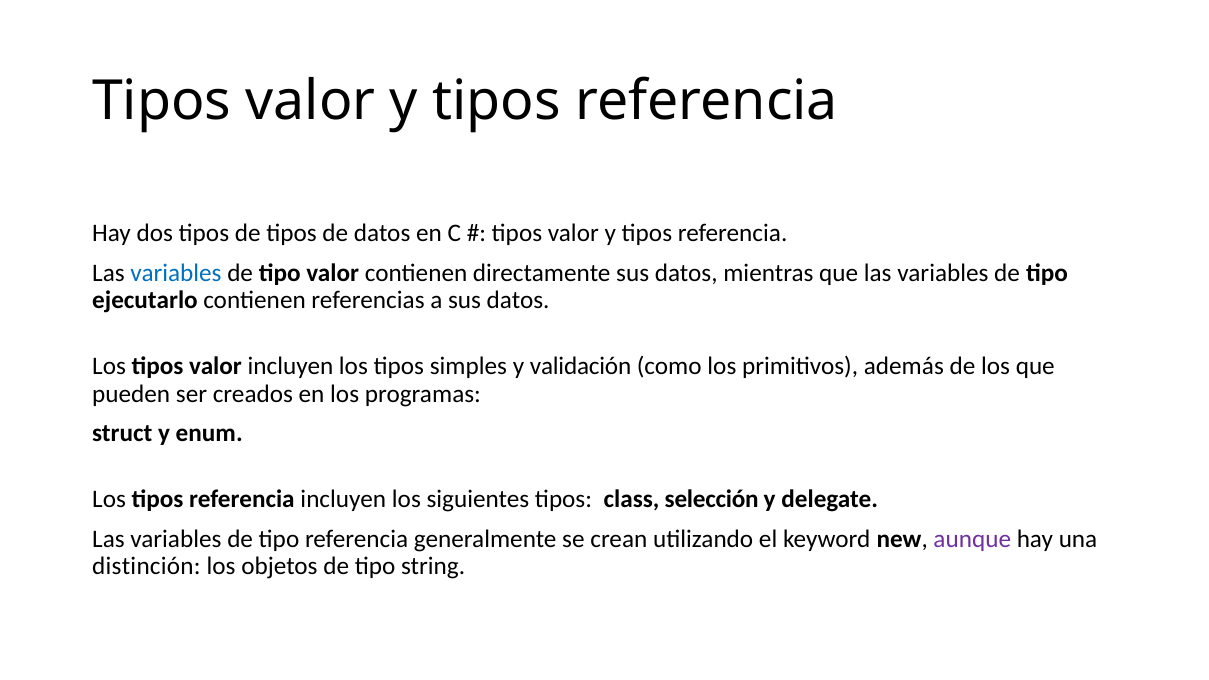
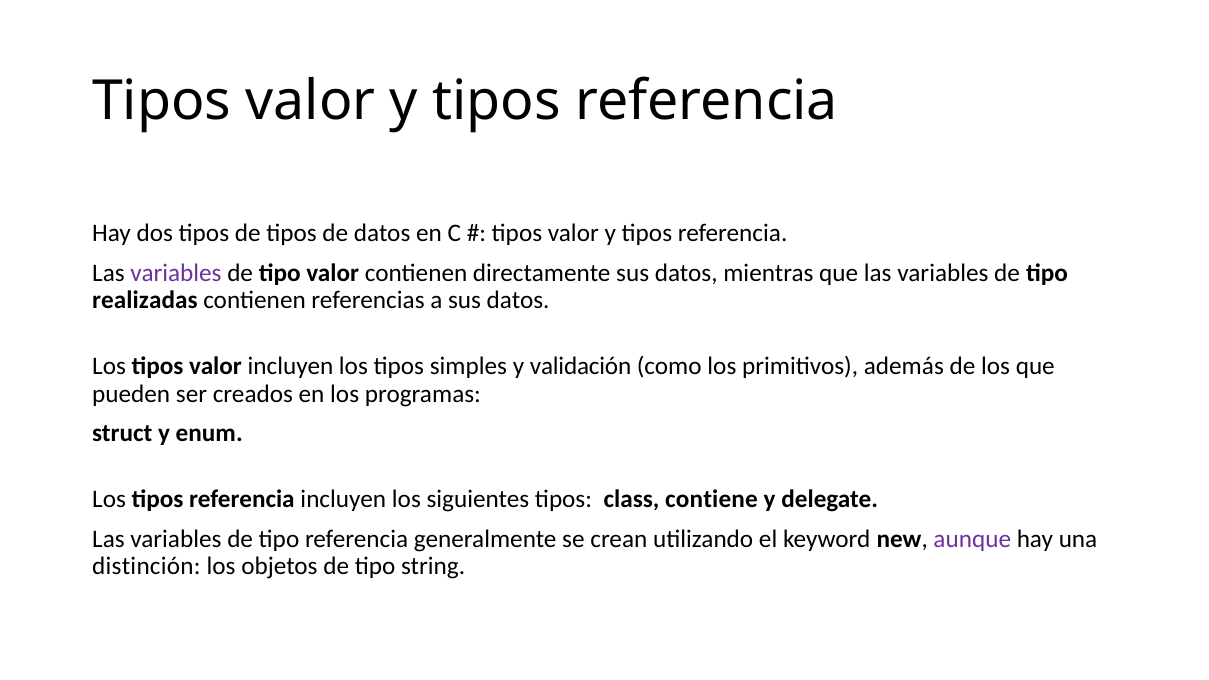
variables colour: blue -> purple (176, 273)
ejecutarlo: ejecutarlo -> realizadas (145, 301)
selección: selección -> contiene (711, 500)
